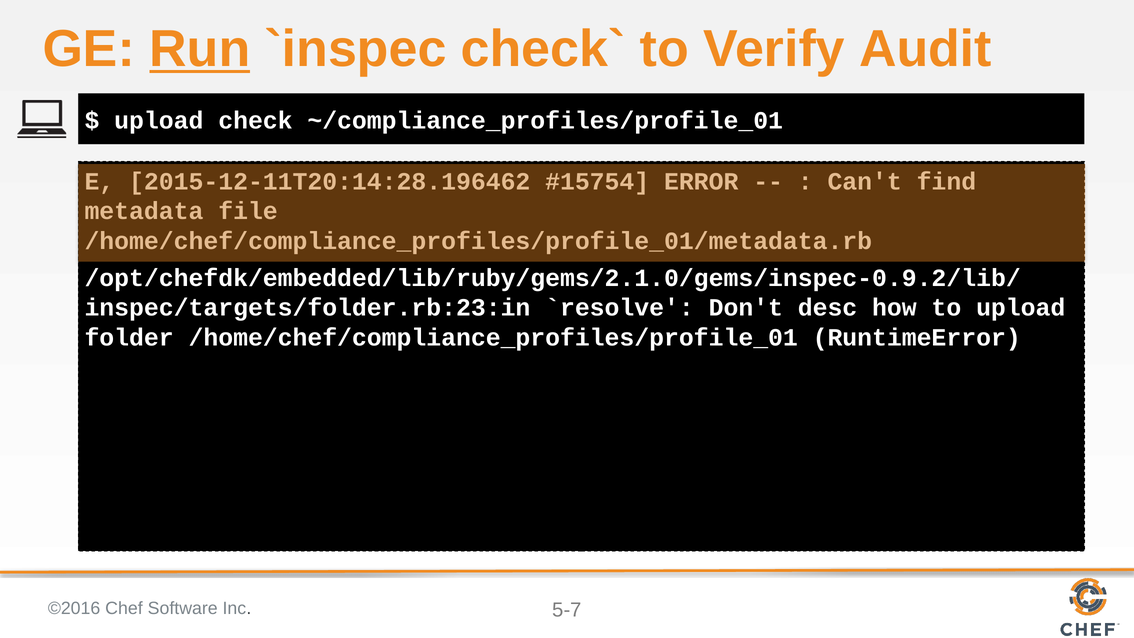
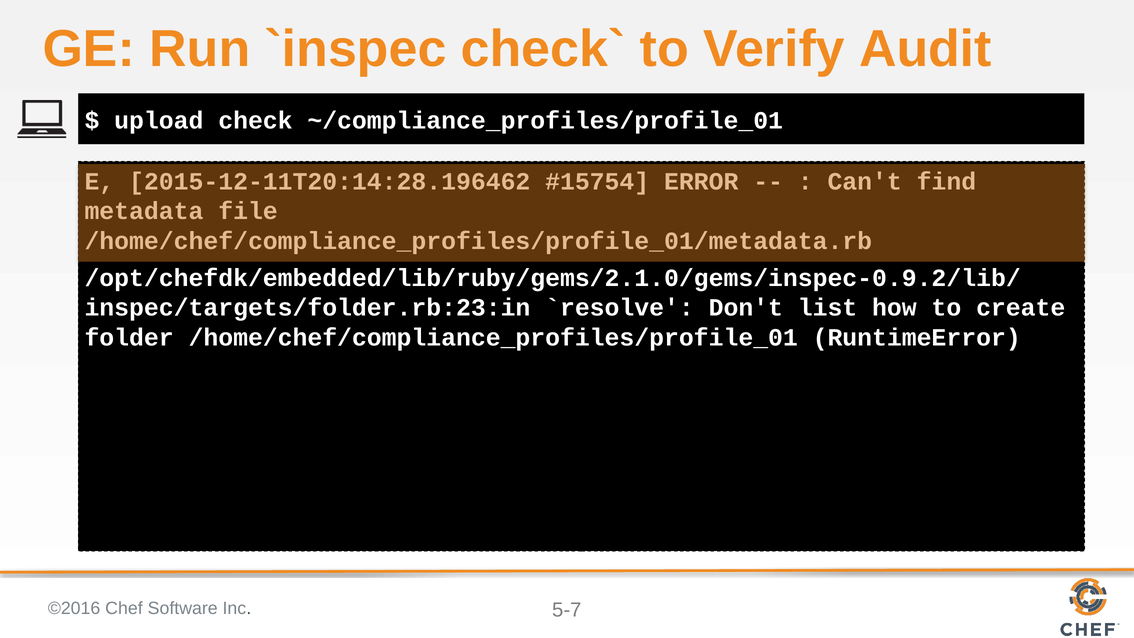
Run underline: present -> none (200, 49)
desc: desc -> list (828, 308)
to upload: upload -> create (1021, 308)
